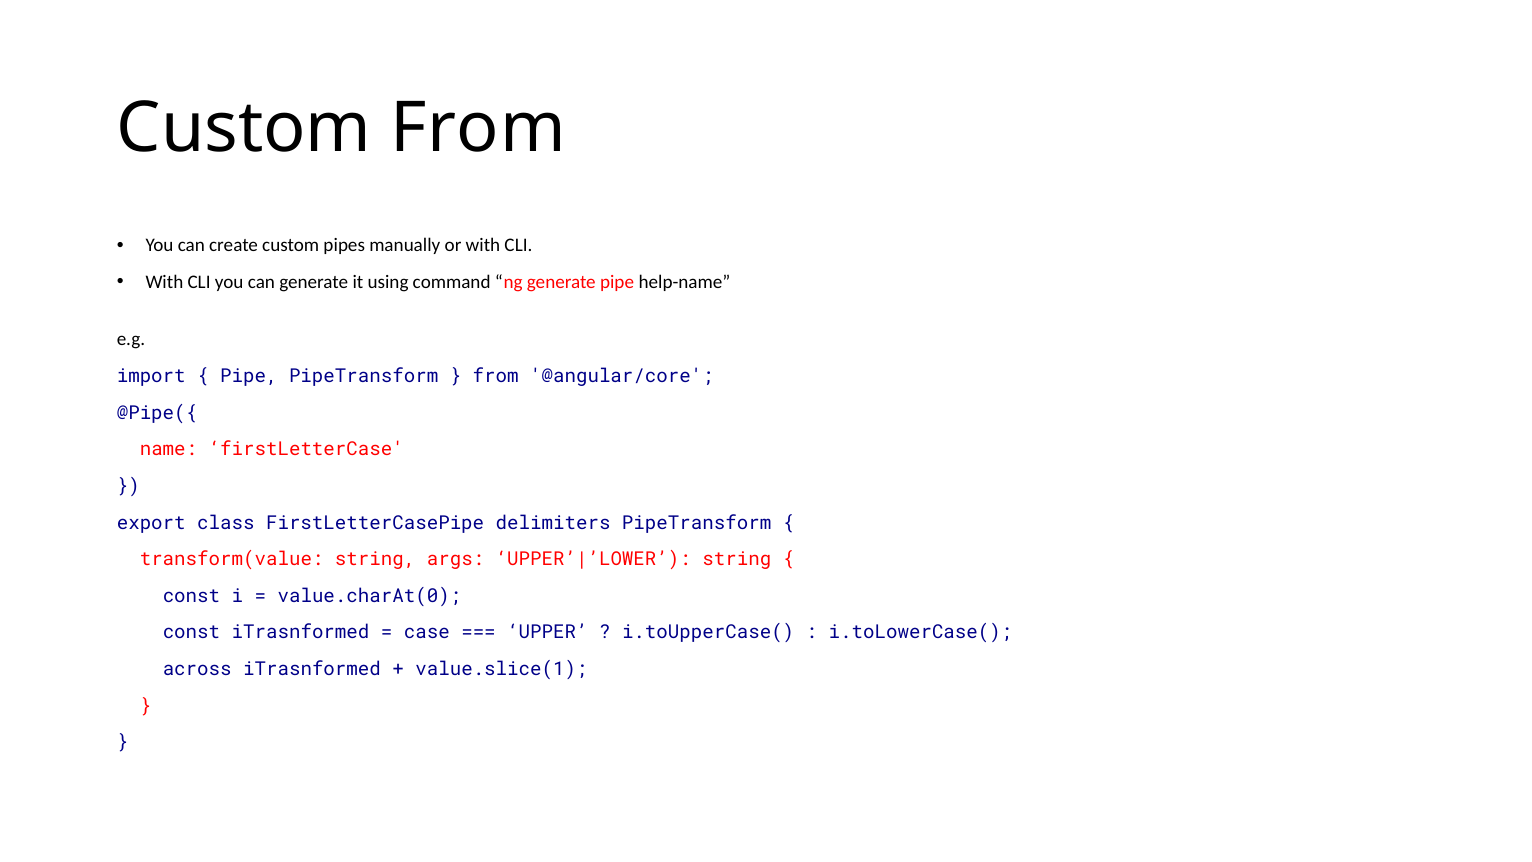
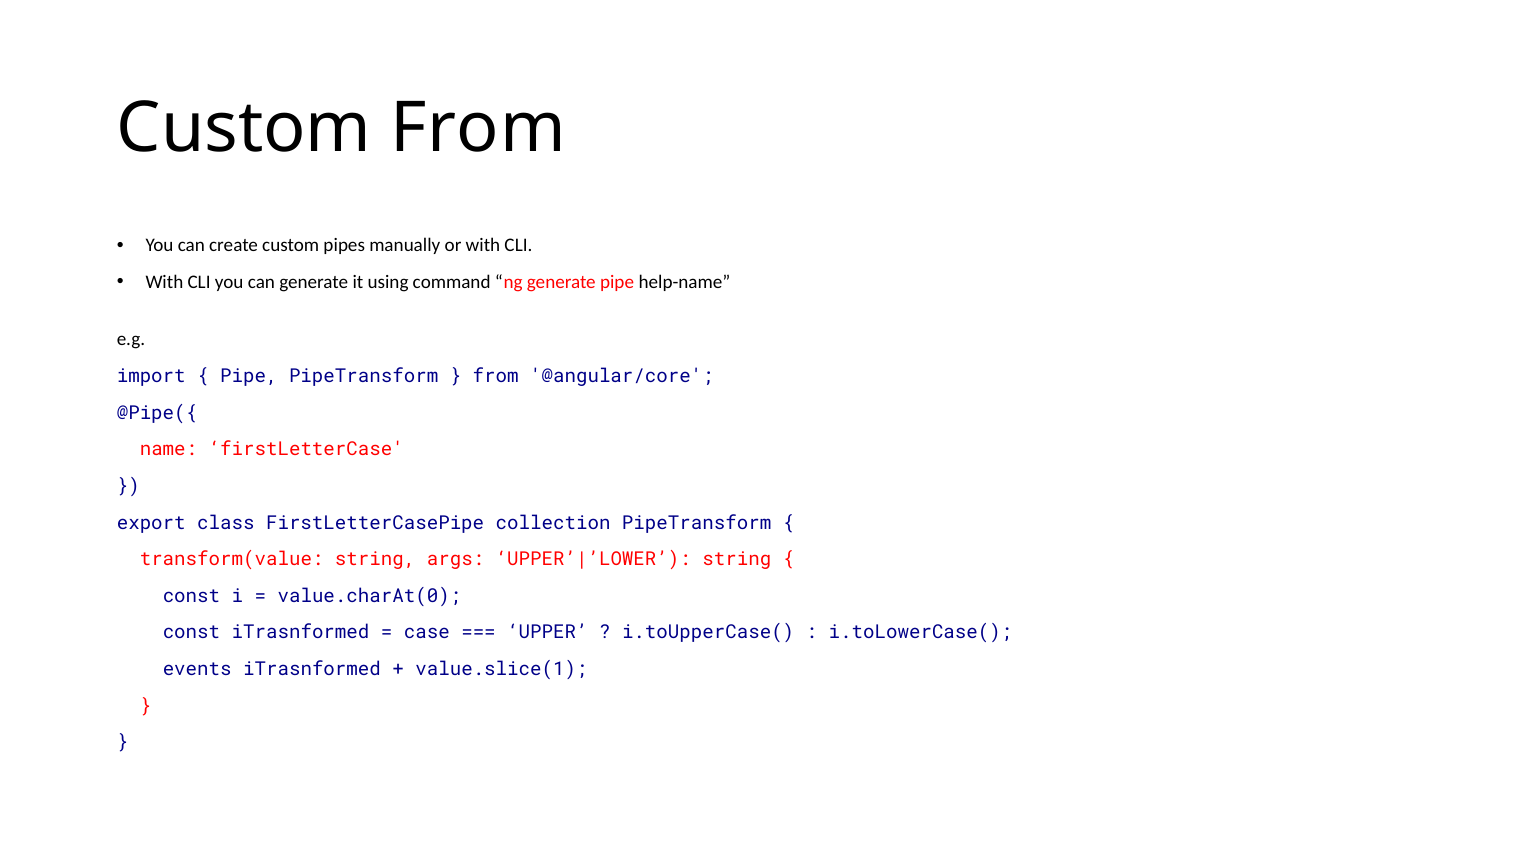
delimiters: delimiters -> collection (553, 523)
across: across -> events (197, 669)
